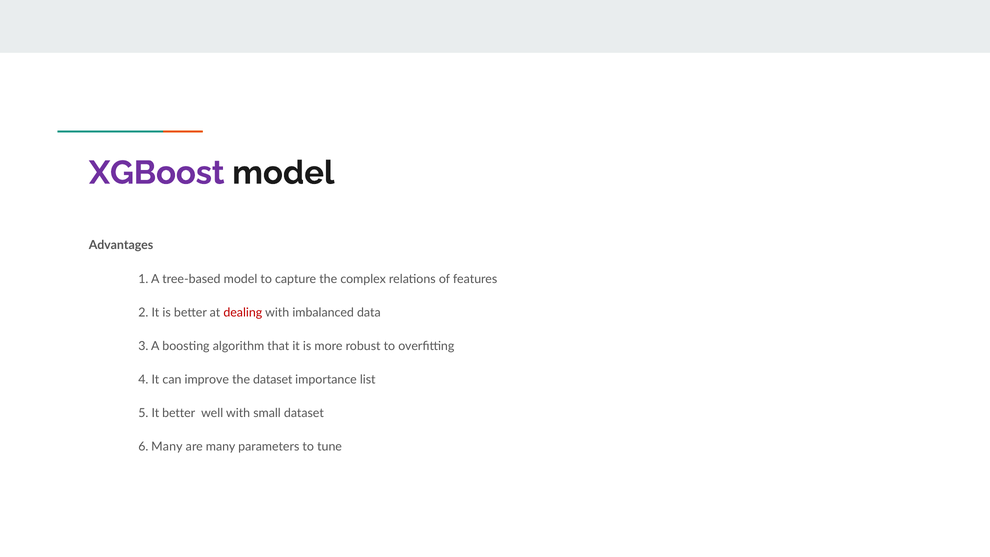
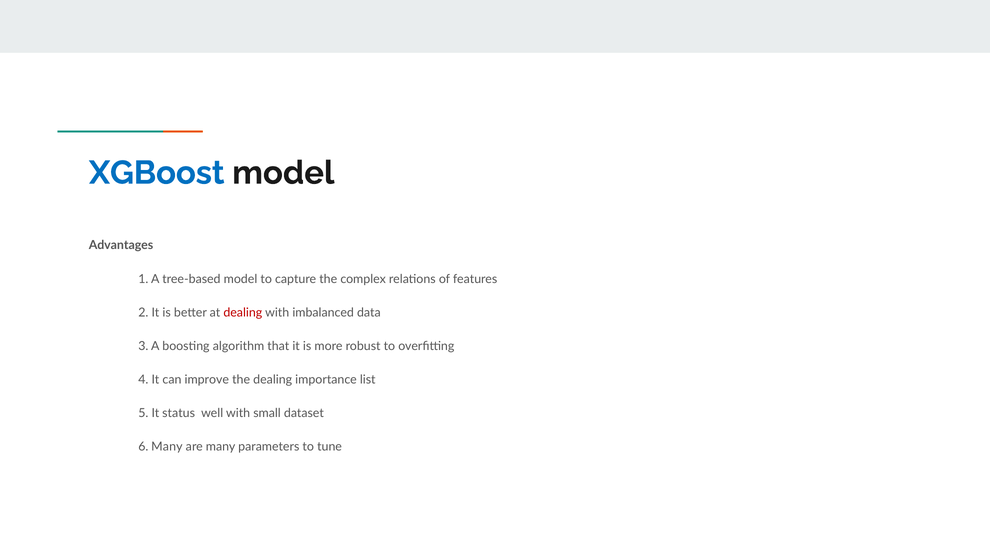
XGBoost colour: purple -> blue (157, 173)
the dataset: dataset -> dealing (273, 380)
It better: better -> status (179, 413)
